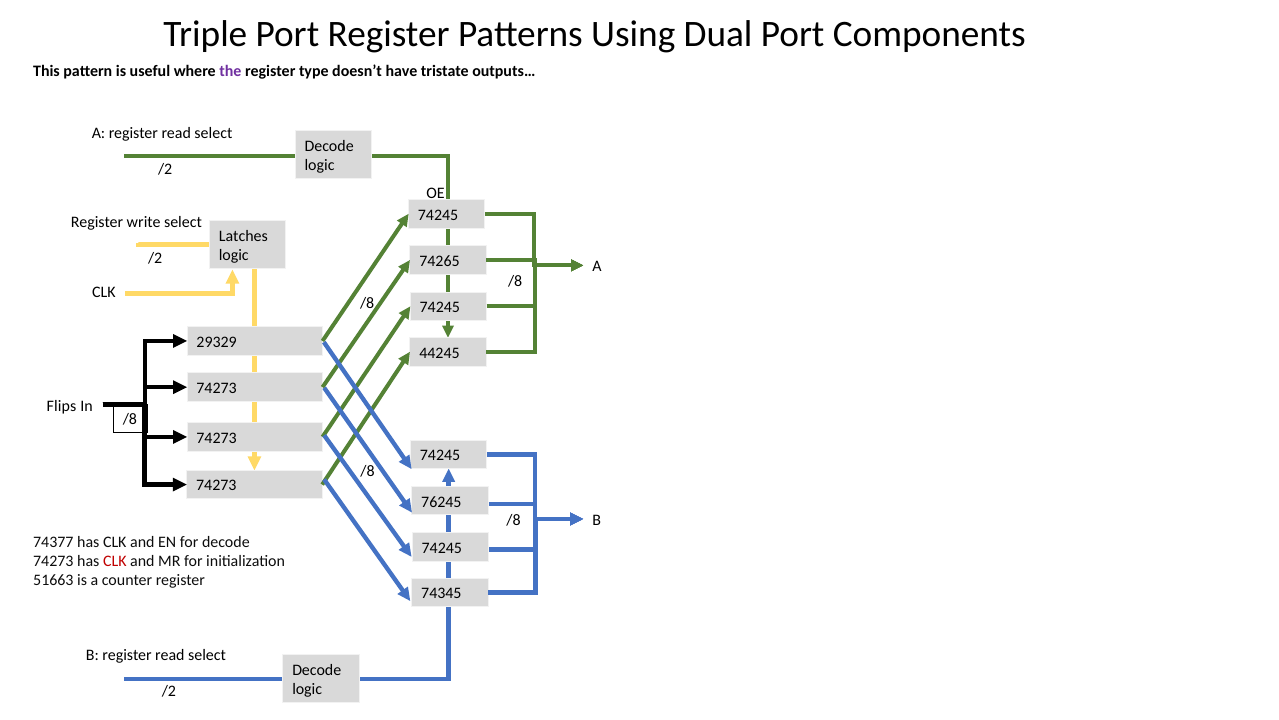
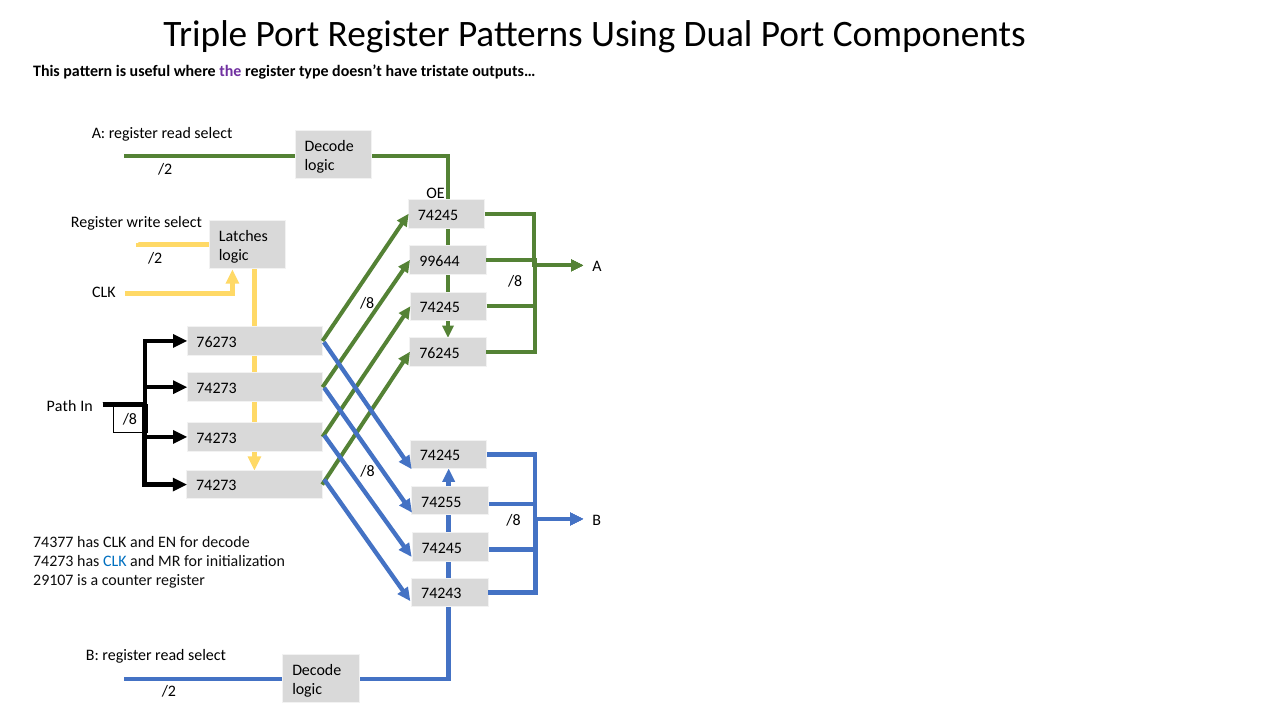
74265: 74265 -> 99644 (439, 261)
29329: 29329 -> 76273 (217, 342)
44245: 44245 -> 76245 (439, 353)
Flips: Flips -> Path (62, 405)
76245: 76245 -> 74255 (441, 501)
CLK colour: red -> blue (115, 560)
51663: 51663 -> 29107 (53, 580)
74345: 74345 -> 74243 (441, 593)
